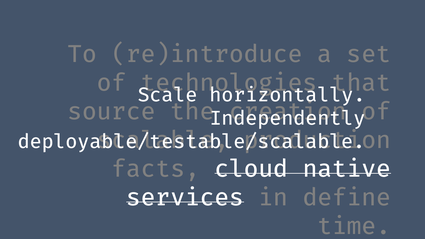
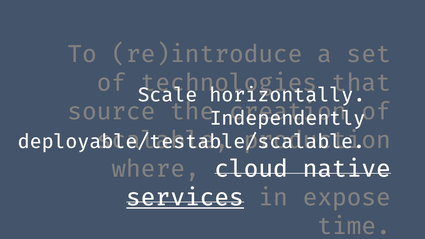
facts: facts -> where (156, 169)
services underline: none -> present (185, 198)
define: define -> expose (347, 198)
